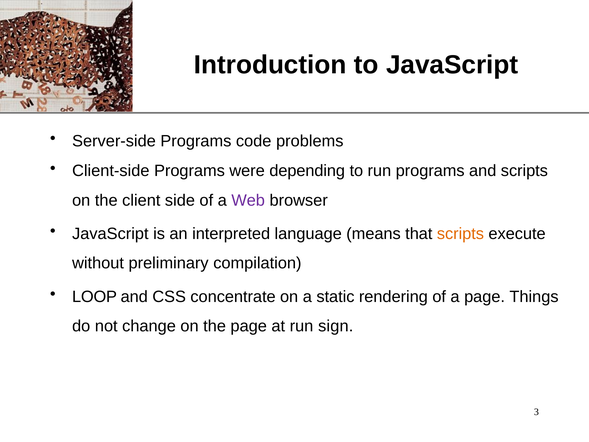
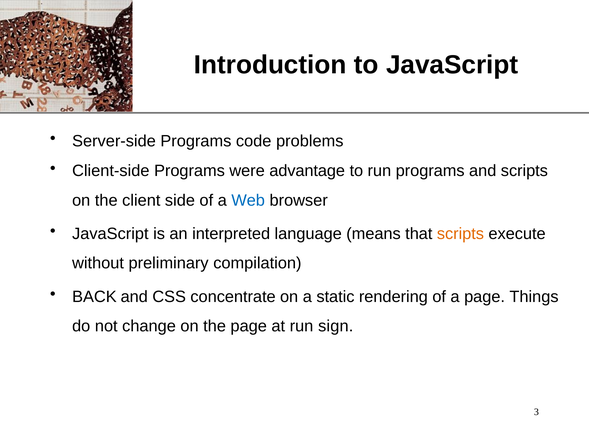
depending: depending -> advantage (307, 171)
Web colour: purple -> blue (248, 200)
LOOP: LOOP -> BACK (94, 296)
